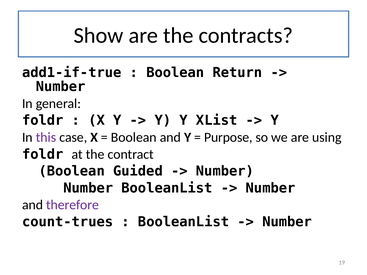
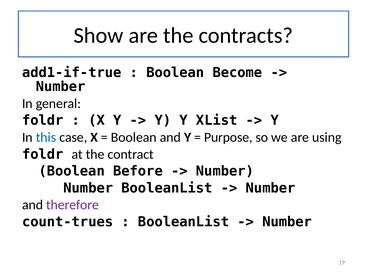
Return: Return -> Become (237, 73)
this colour: purple -> blue (46, 137)
Guided: Guided -> Before (138, 171)
